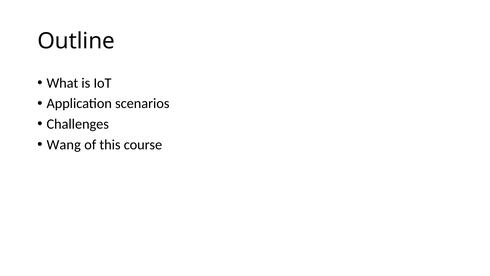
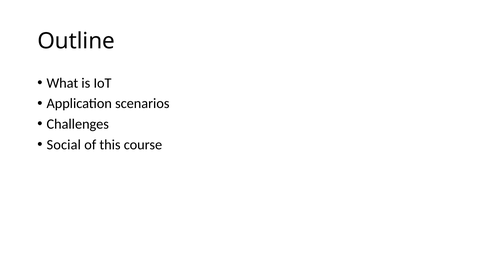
Wang: Wang -> Social (64, 144)
